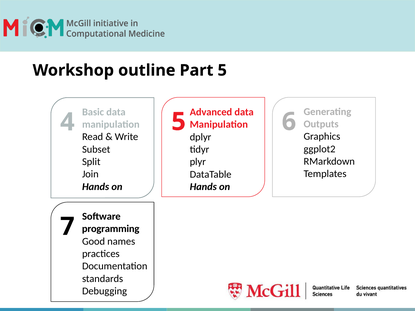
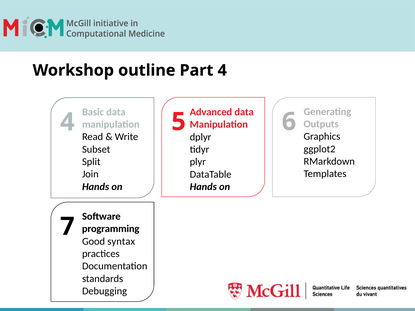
Part 5: 5 -> 4 (222, 70)
names: names -> syntax (121, 242)
